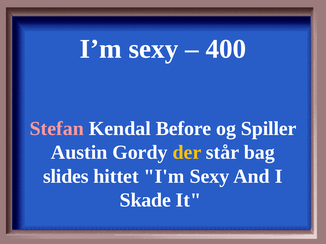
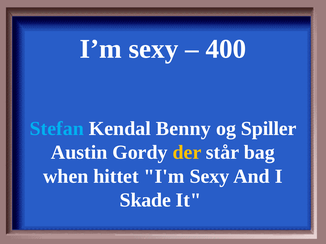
Stefan colour: pink -> light blue (57, 129)
Before: Before -> Benny (183, 129)
slides: slides -> when (66, 177)
